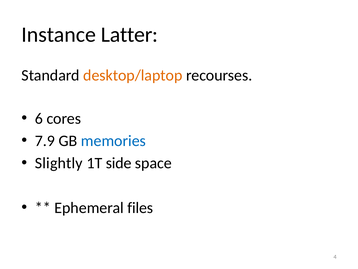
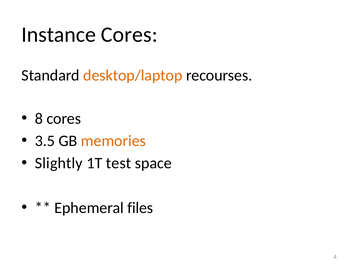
Instance Latter: Latter -> Cores (129, 35)
6: 6 -> 8 (39, 118)
7.9: 7.9 -> 3.5 (45, 141)
memories colour: blue -> orange (113, 141)
side: side -> test (119, 163)
